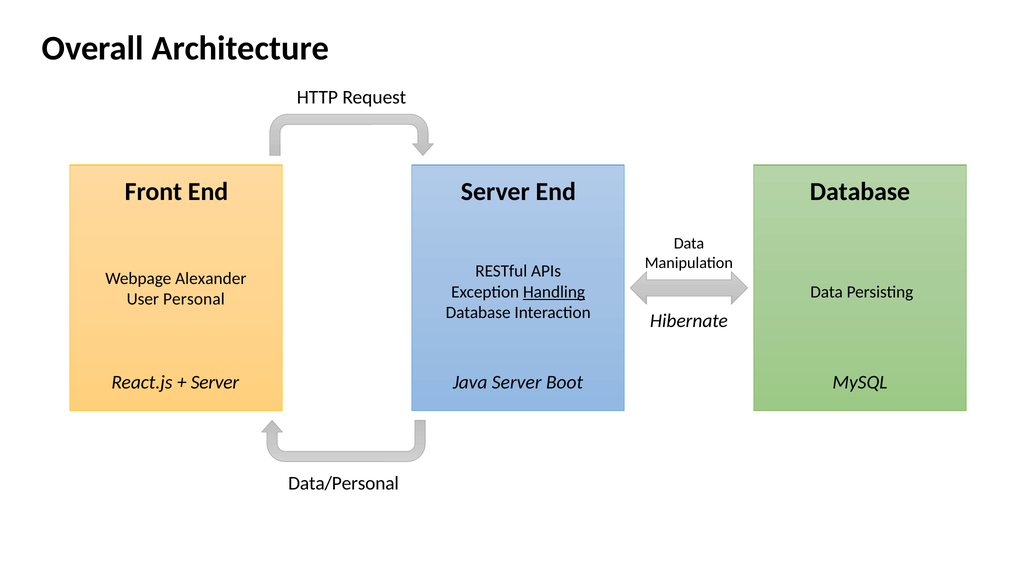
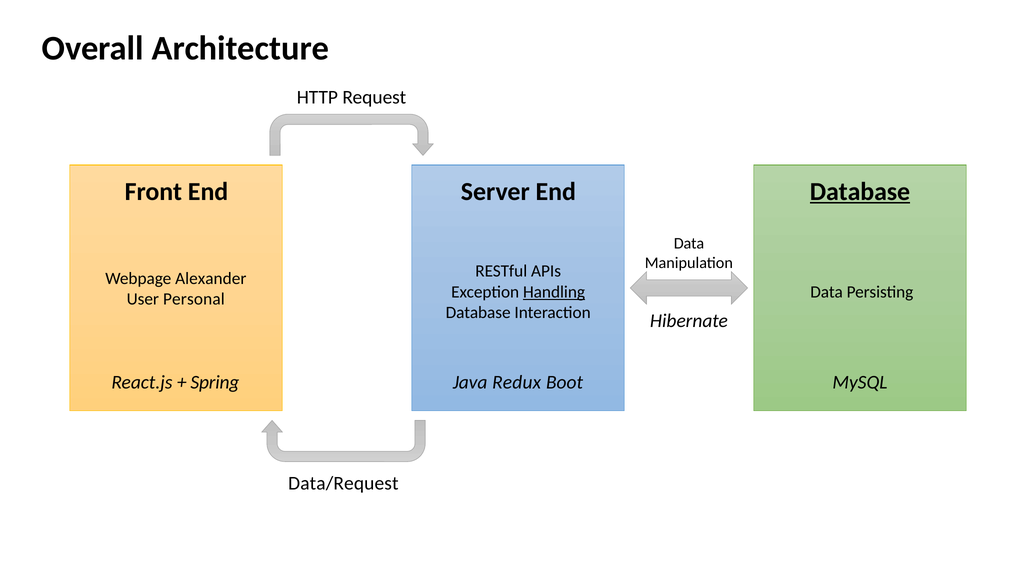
Database underline: none -> present (860, 192)
Server: Server -> Spring (215, 382)
Java Server: Server -> Redux (517, 382)
Data/Personal: Data/Personal -> Data/Request (343, 483)
